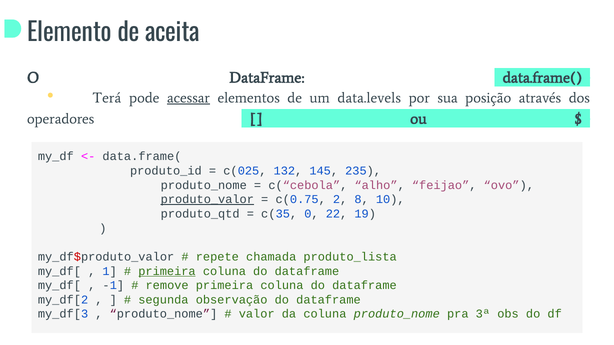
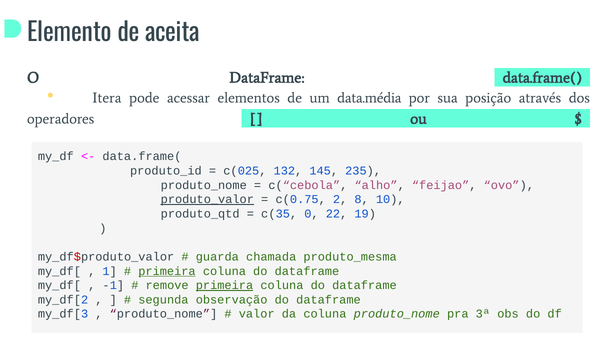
Terá: Terá -> Itera (107, 98)
acessar underline: present -> none (188, 98)
data.levels: data.levels -> data.média (369, 98)
repete: repete -> guarda (217, 257)
produto_lista: produto_lista -> produto_mesma (350, 257)
primeira underline: none -> present (224, 286)
